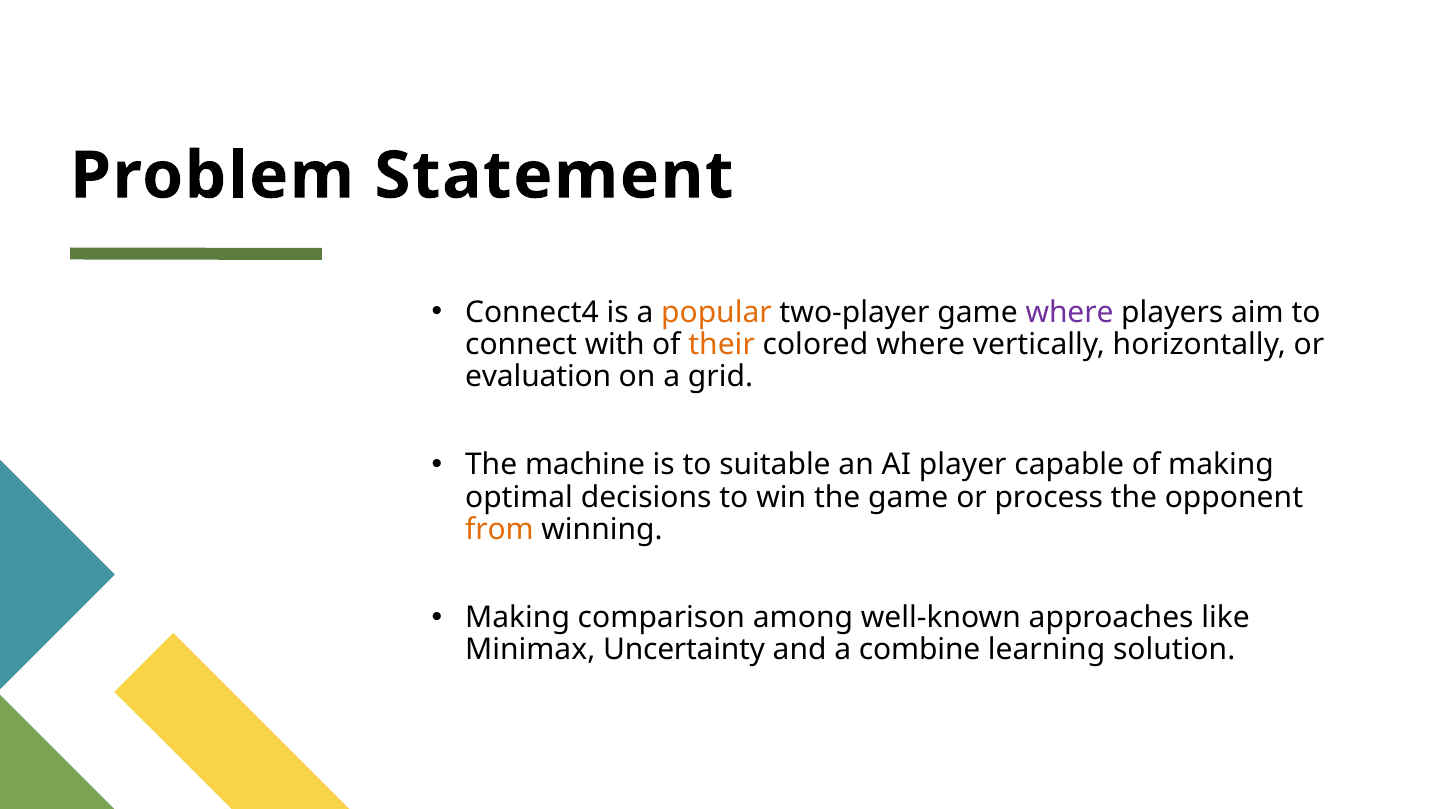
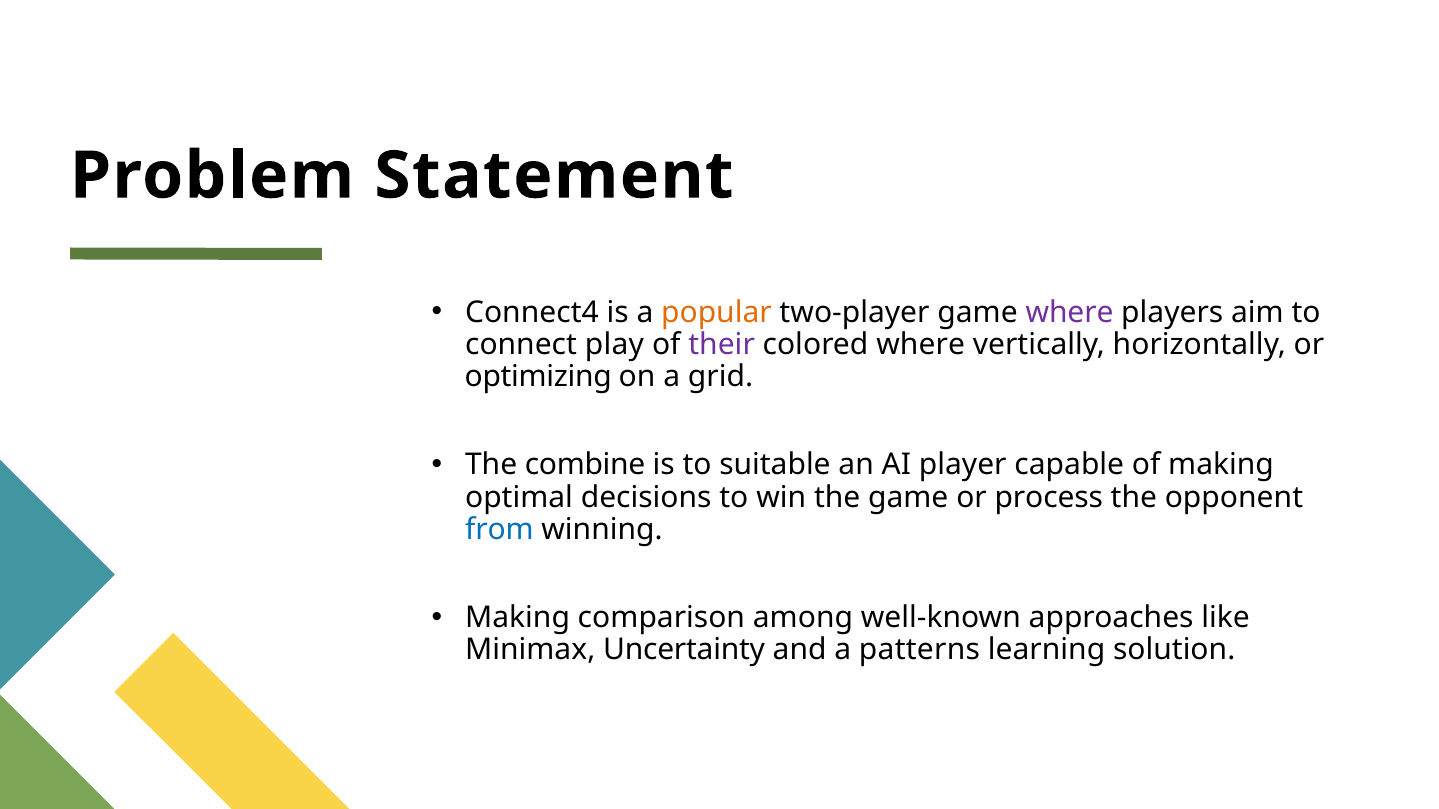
with: with -> play (614, 345)
their colour: orange -> purple (722, 345)
evaluation: evaluation -> optimizing (538, 377)
machine: machine -> combine (585, 465)
from colour: orange -> blue (499, 530)
combine: combine -> patterns (919, 650)
